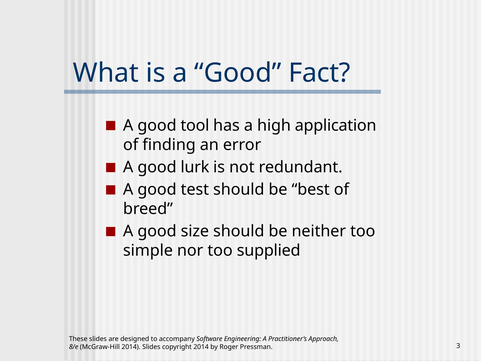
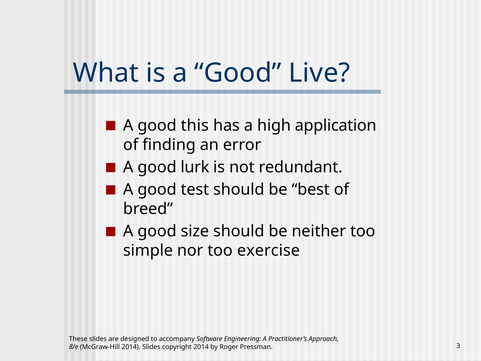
Fact: Fact -> Live (319, 73)
tool: tool -> this (195, 125)
supplied: supplied -> exercise (269, 250)
